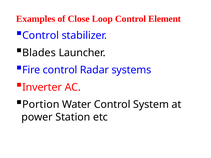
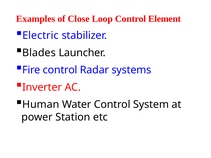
Control: Control -> Electric (40, 36)
Portion: Portion -> Human (41, 105)
